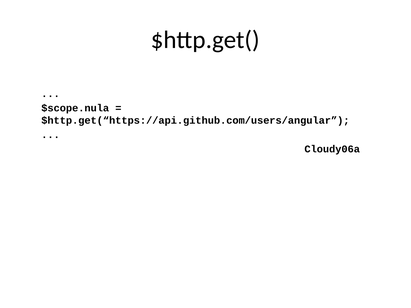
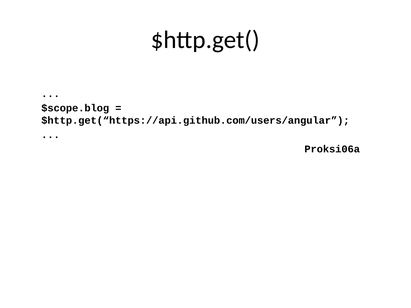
$scope.nula: $scope.nula -> $scope.blog (75, 108)
Cloudy06a: Cloudy06a -> Proksi06a (332, 149)
